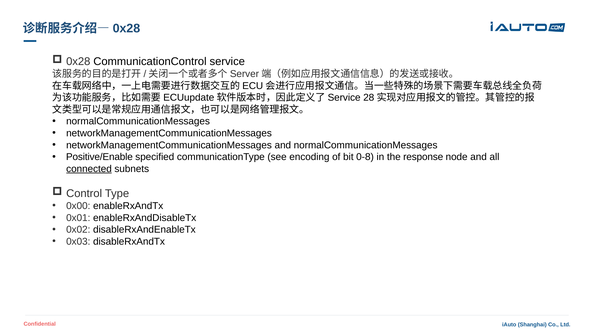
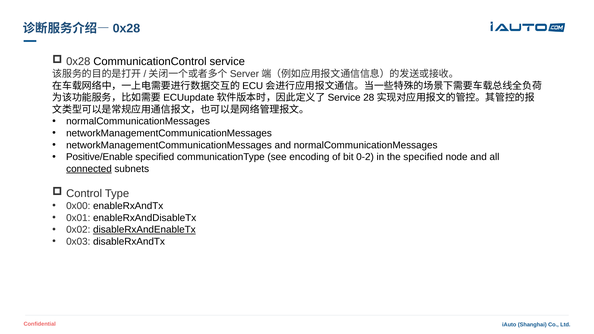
0-8: 0-8 -> 0-2 (365, 157)
the response: response -> specified (423, 157)
disableRxAndEnableTx underline: none -> present (144, 230)
